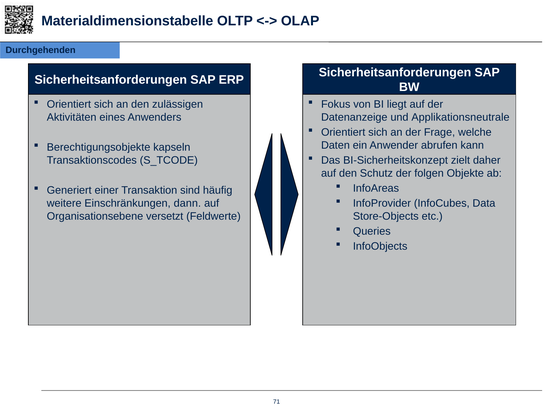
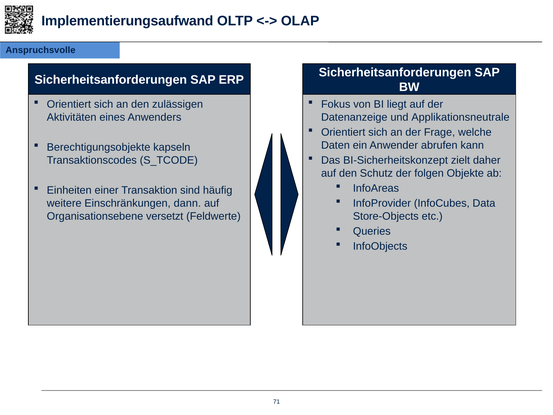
Materialdimensionstabelle: Materialdimensionstabelle -> Implementierungsaufwand (127, 21)
Durchgehenden: Durchgehenden -> Anspruchsvolle (41, 50)
Generiert: Generiert -> Einheiten (69, 190)
